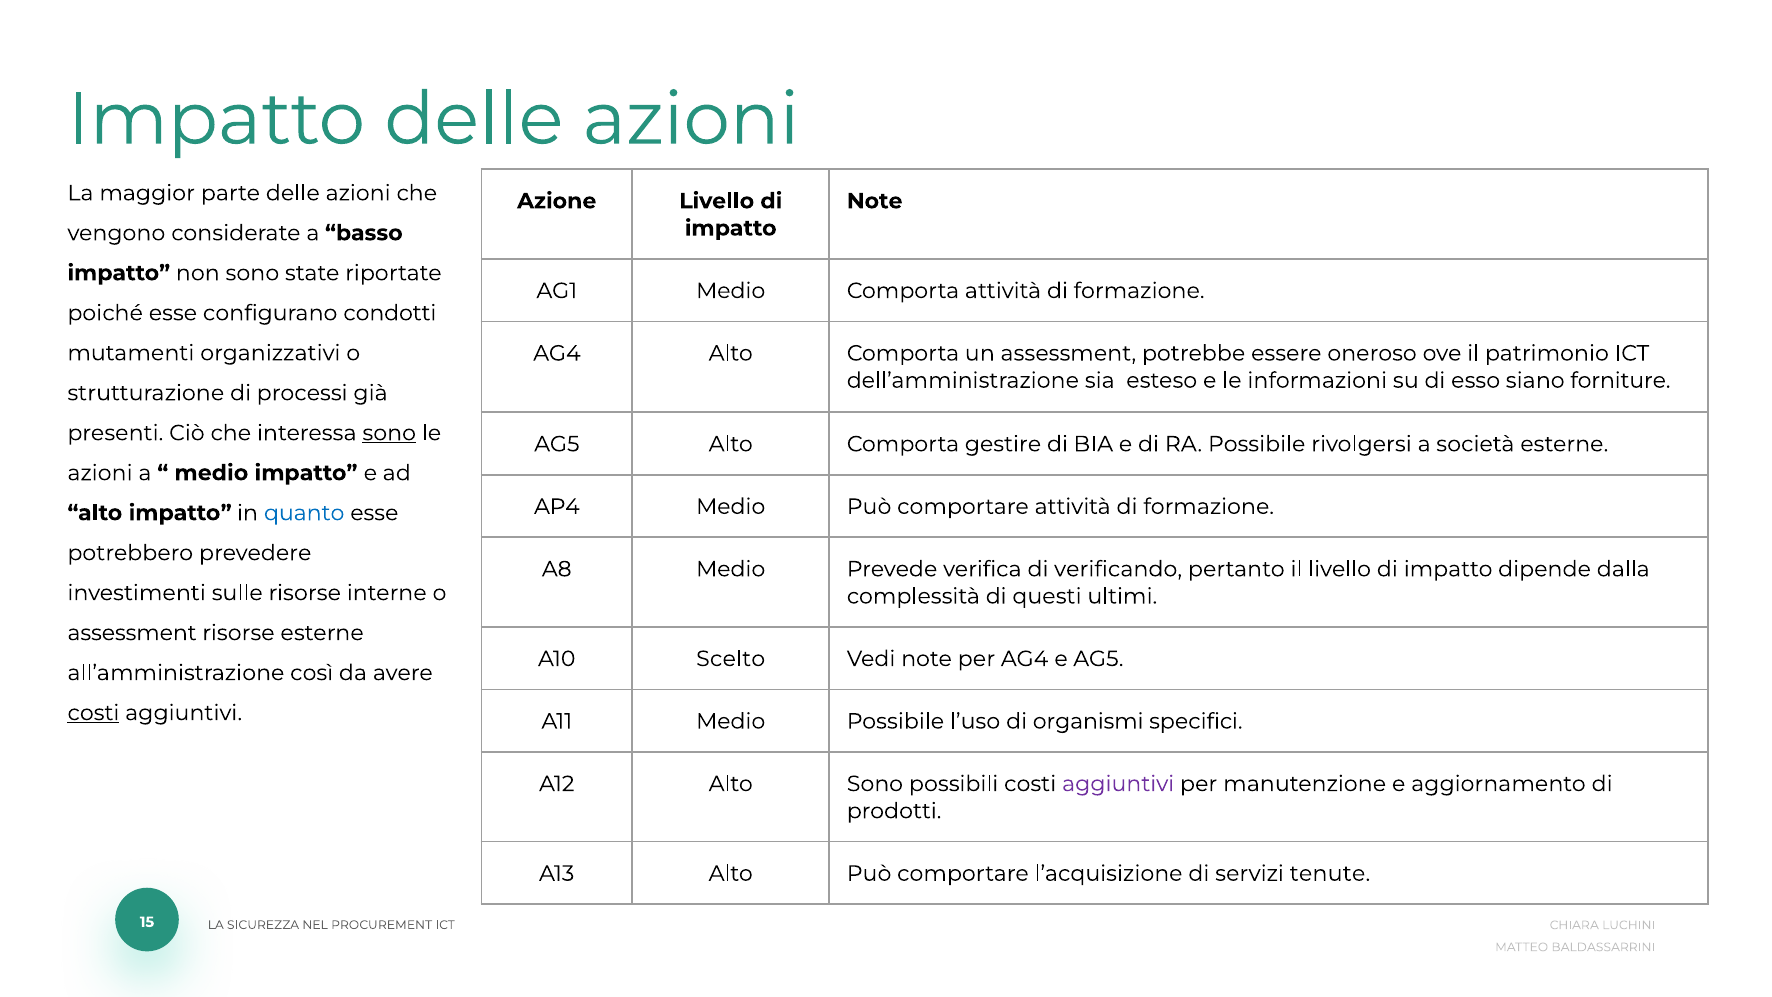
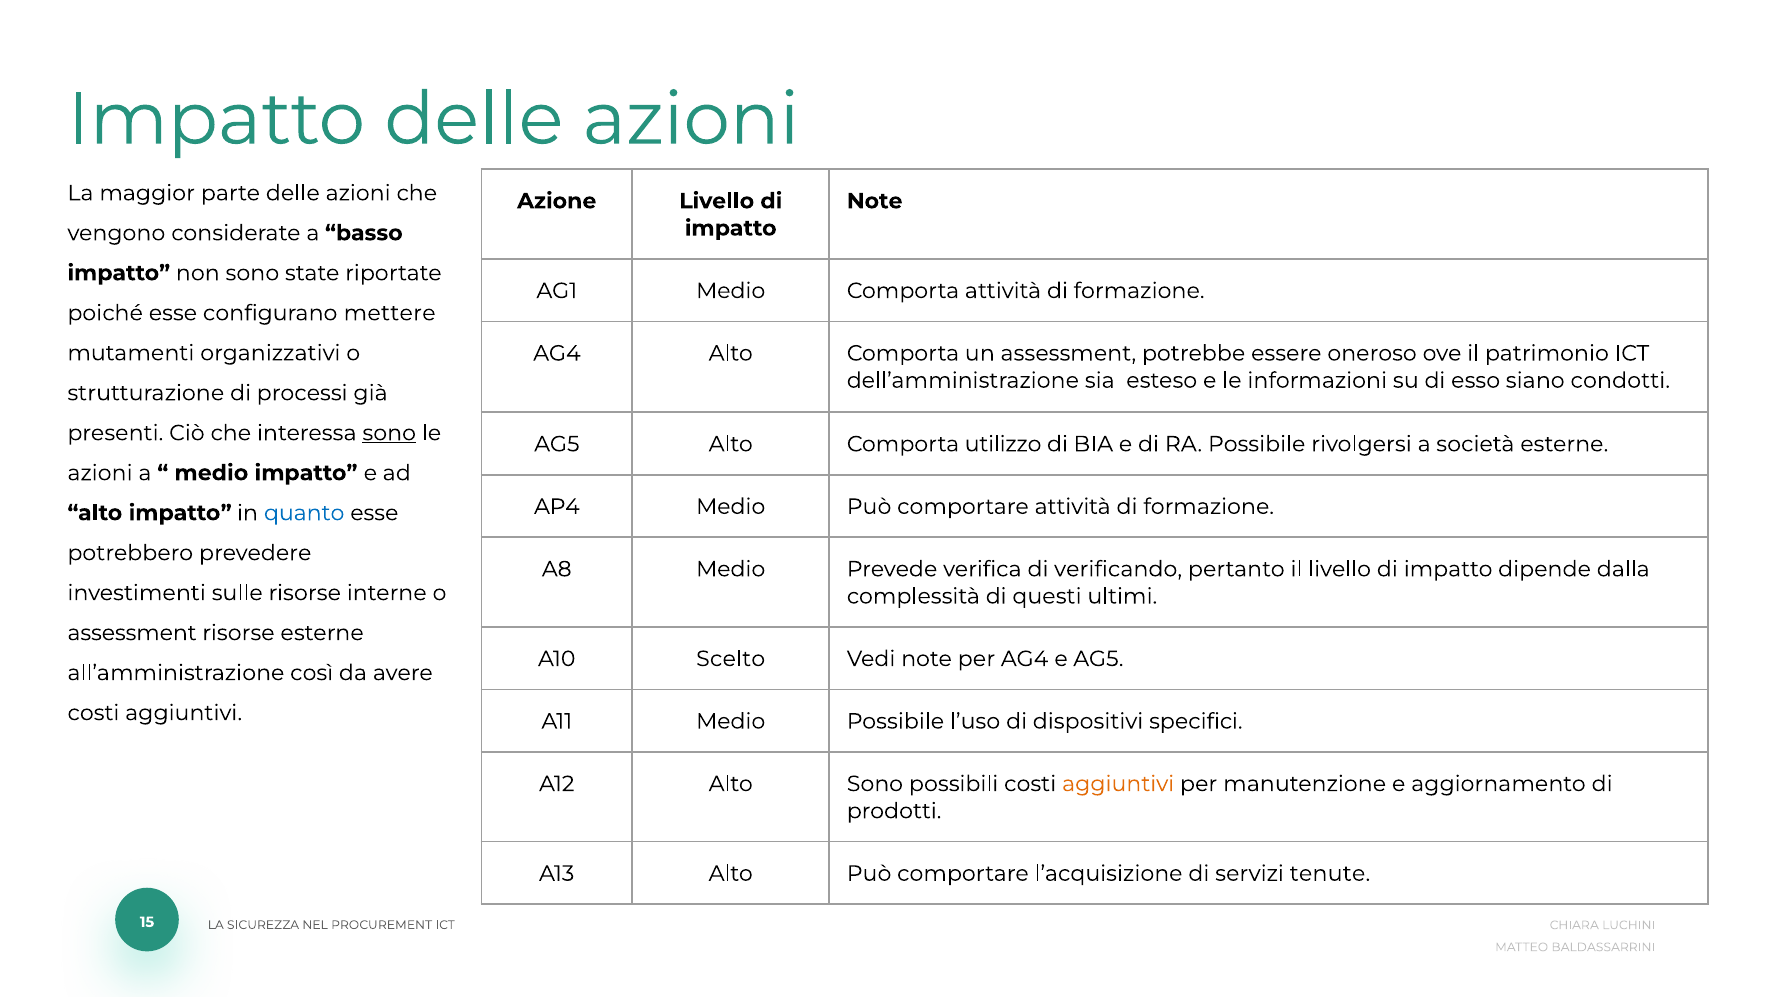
condotti: condotti -> mettere (390, 313)
forniture: forniture -> condotti (1620, 380)
gestire: gestire -> utilizzo (1003, 444)
costi underline: present -> none (93, 713)
organismi: organismi -> dispositivi (1088, 721)
aggiuntivi colour: purple -> orange (1118, 784)
